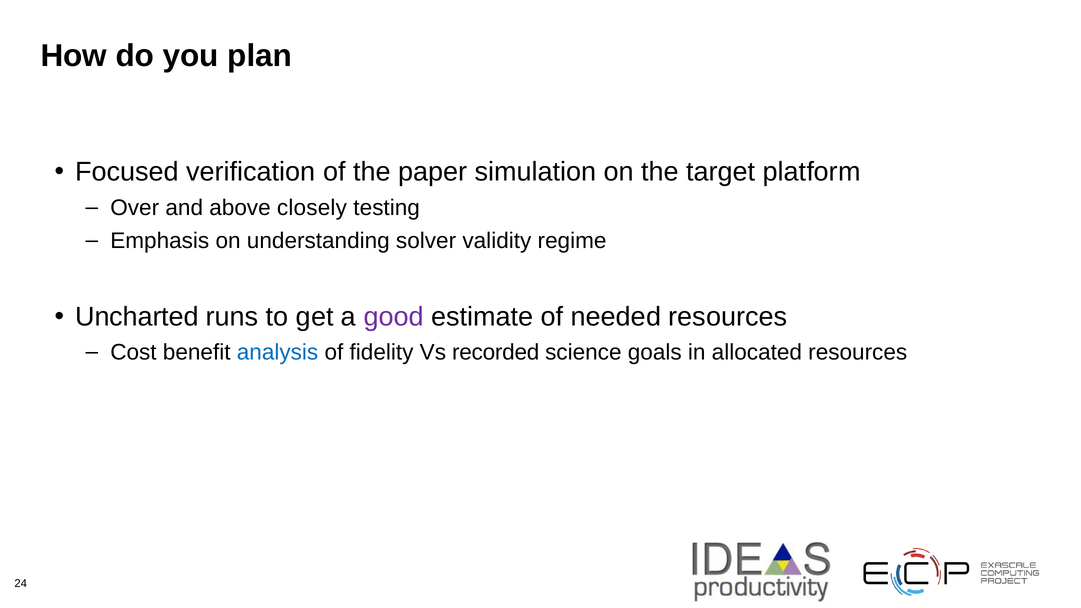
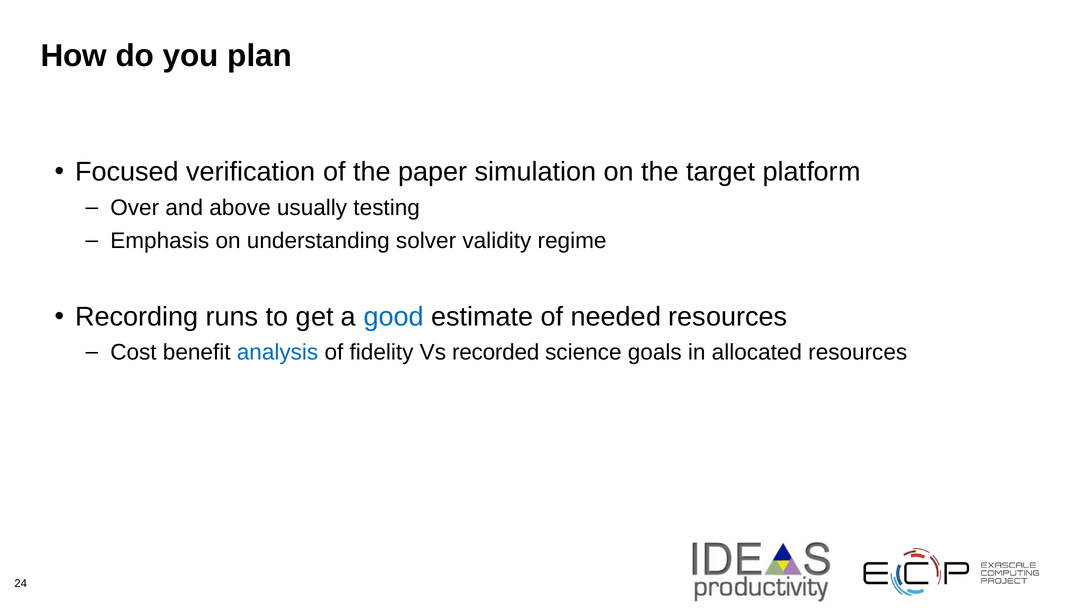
closely: closely -> usually (312, 208)
Uncharted: Uncharted -> Recording (137, 317)
good colour: purple -> blue (394, 317)
